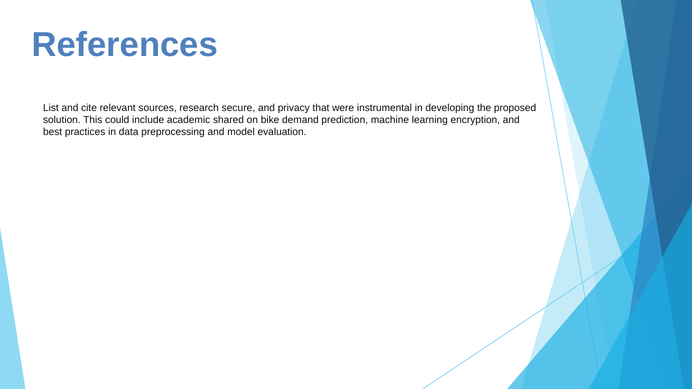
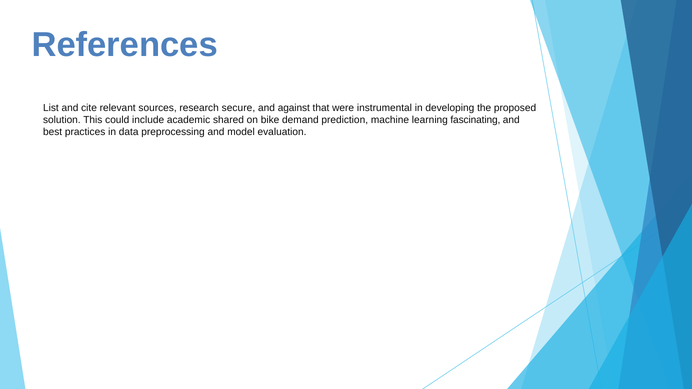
privacy: privacy -> against (294, 108)
encryption: encryption -> fascinating (475, 120)
